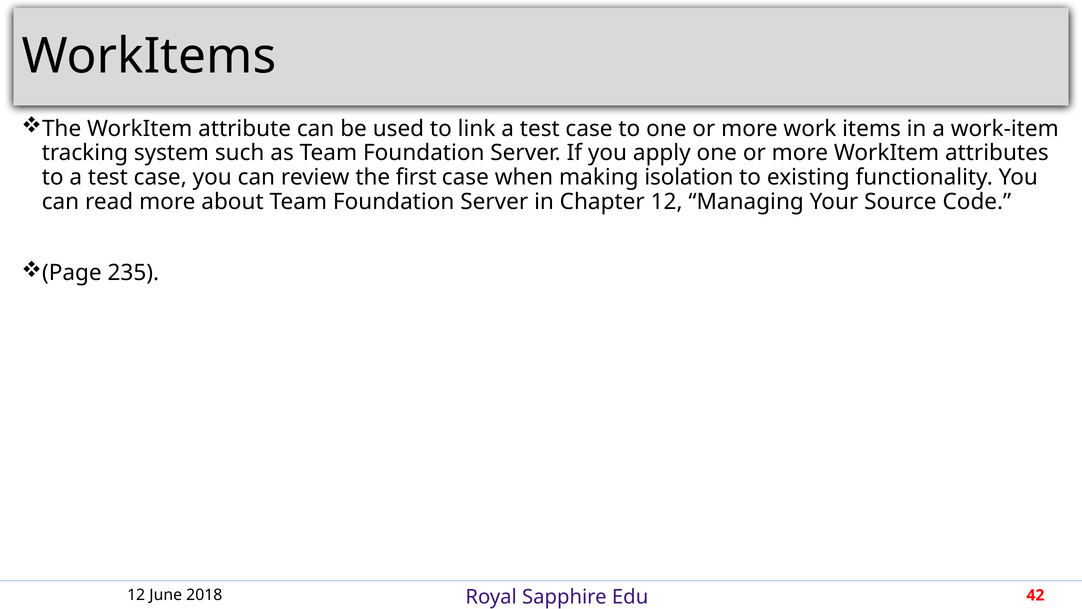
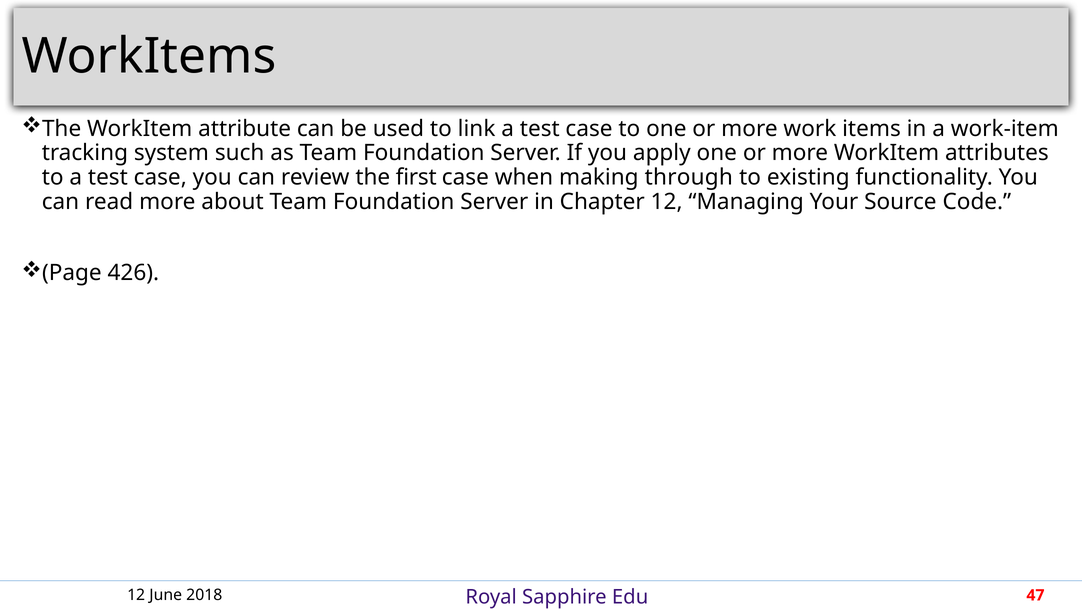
isolation: isolation -> through (689, 177)
235: 235 -> 426 (133, 273)
42: 42 -> 47 (1035, 595)
